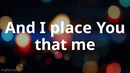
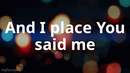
that: that -> said (51, 45)
